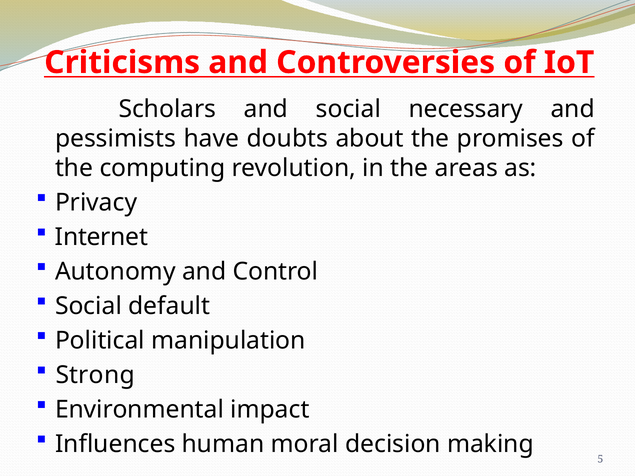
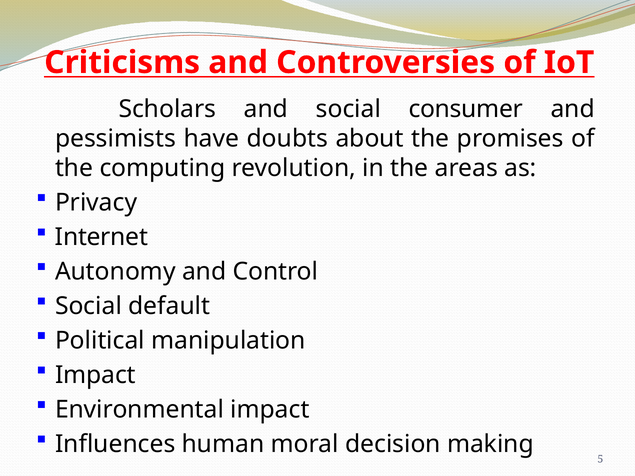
necessary: necessary -> consumer (466, 109)
Strong: Strong -> Impact (95, 375)
